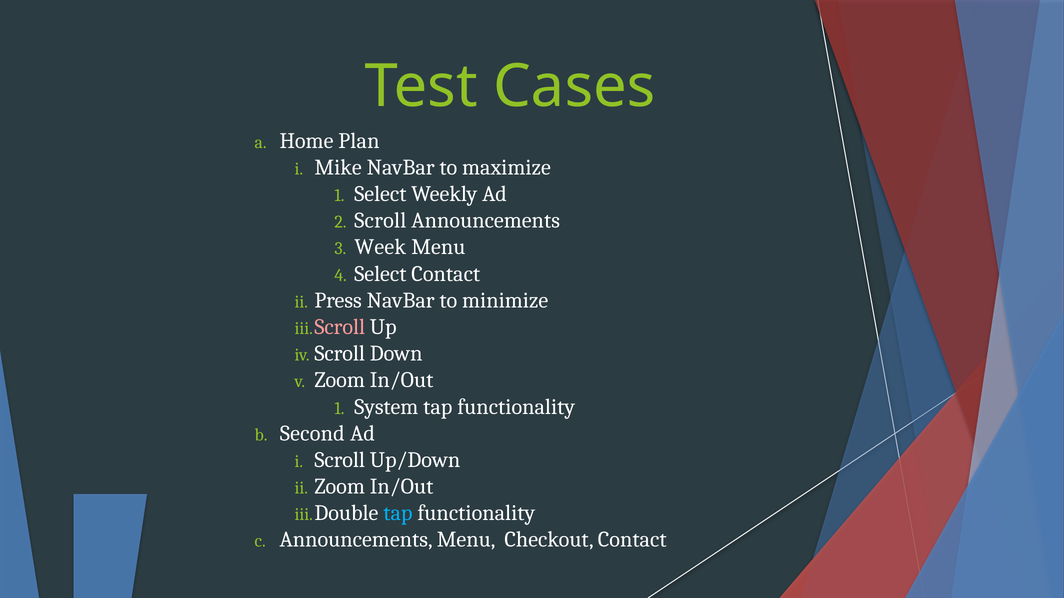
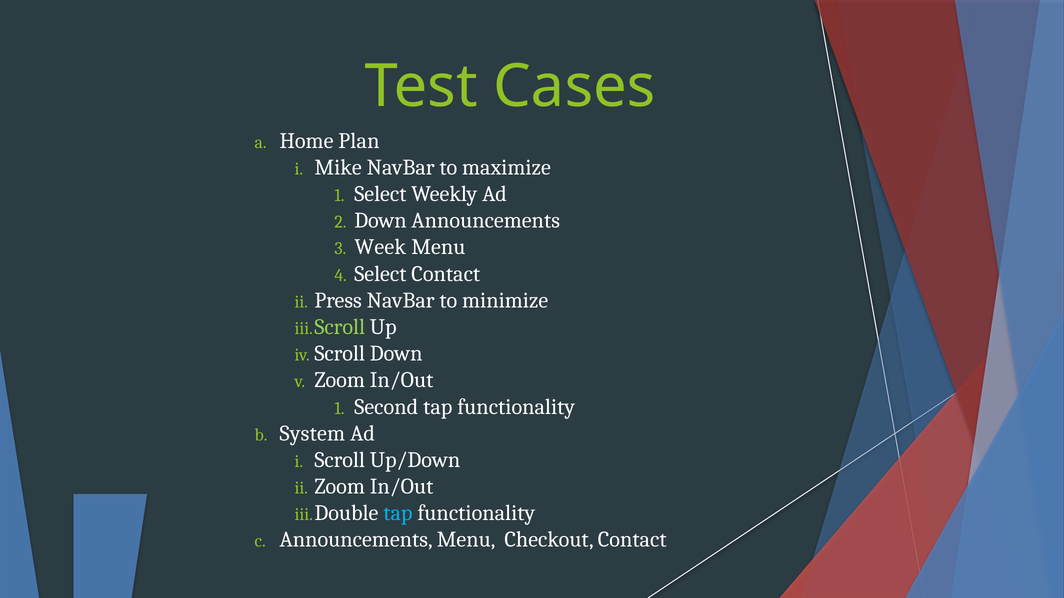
Scroll: Scroll -> Down (380, 221)
Scroll colour: pink -> light green (340, 327)
System: System -> Second (386, 407)
Second: Second -> System (312, 434)
